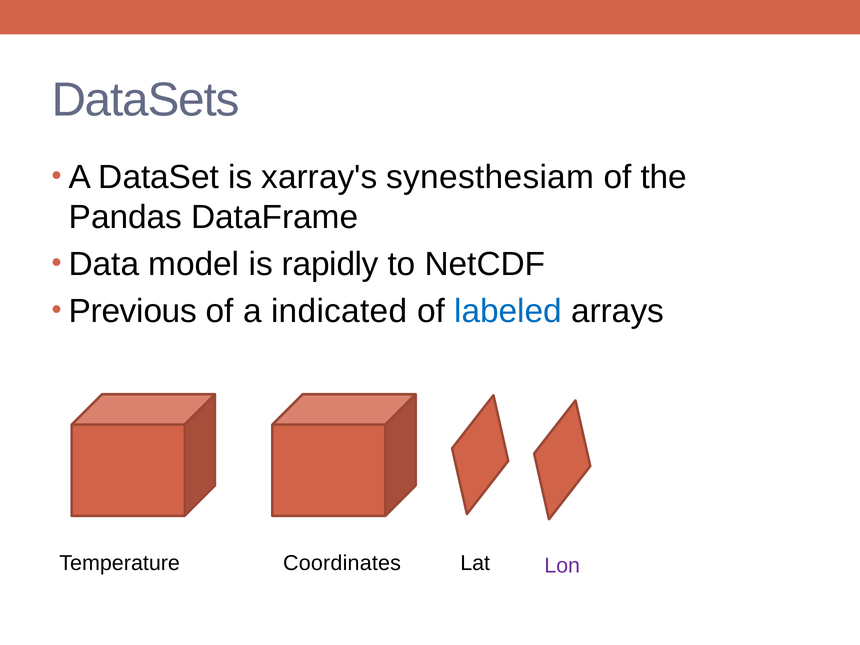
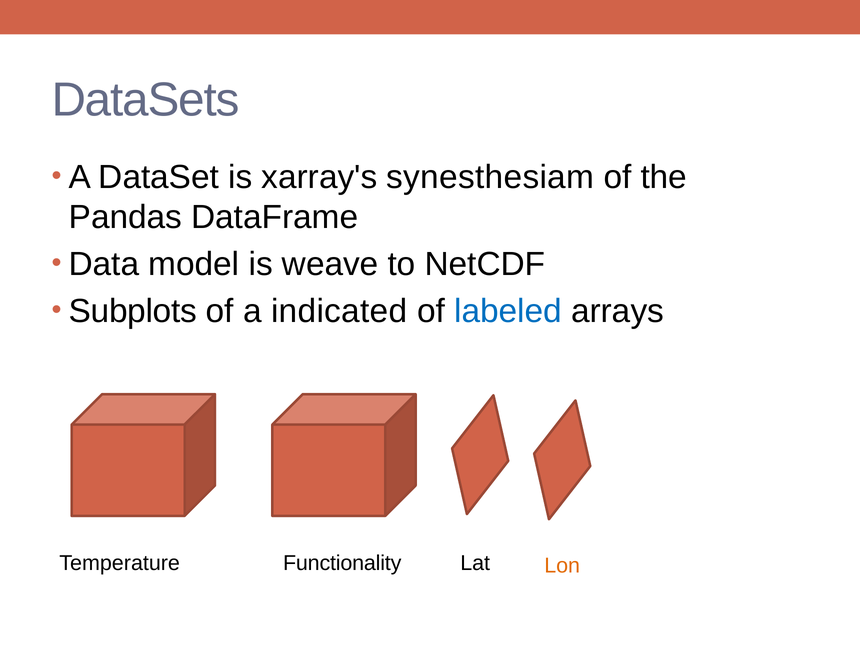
rapidly: rapidly -> weave (330, 264)
Previous: Previous -> Subplots (133, 311)
Coordinates: Coordinates -> Functionality (342, 563)
Lon colour: purple -> orange (562, 566)
